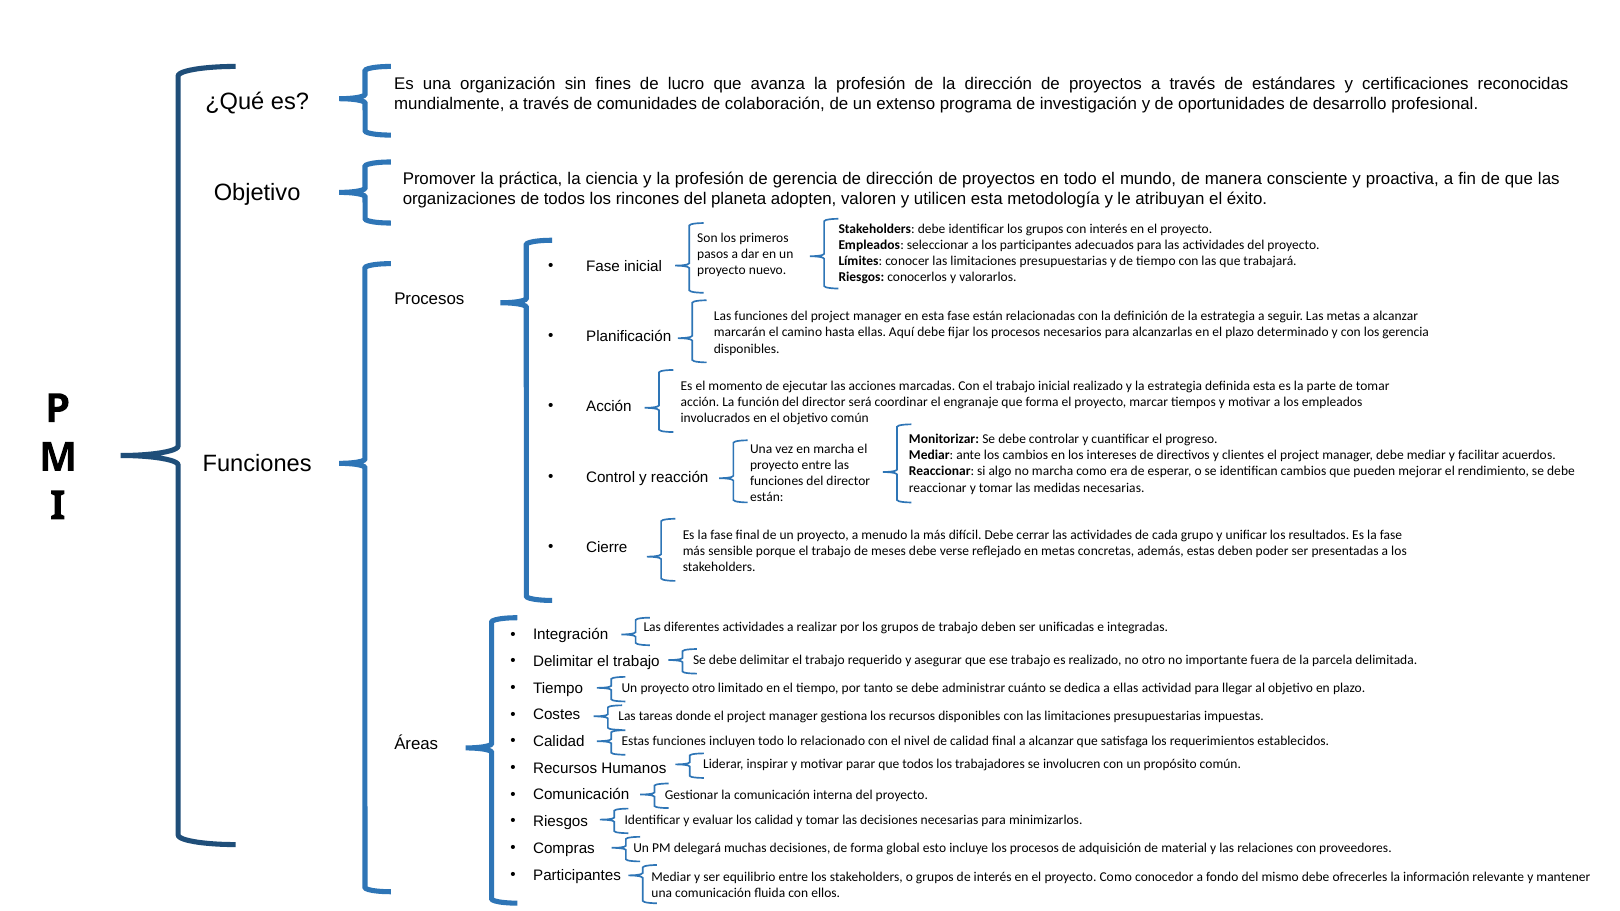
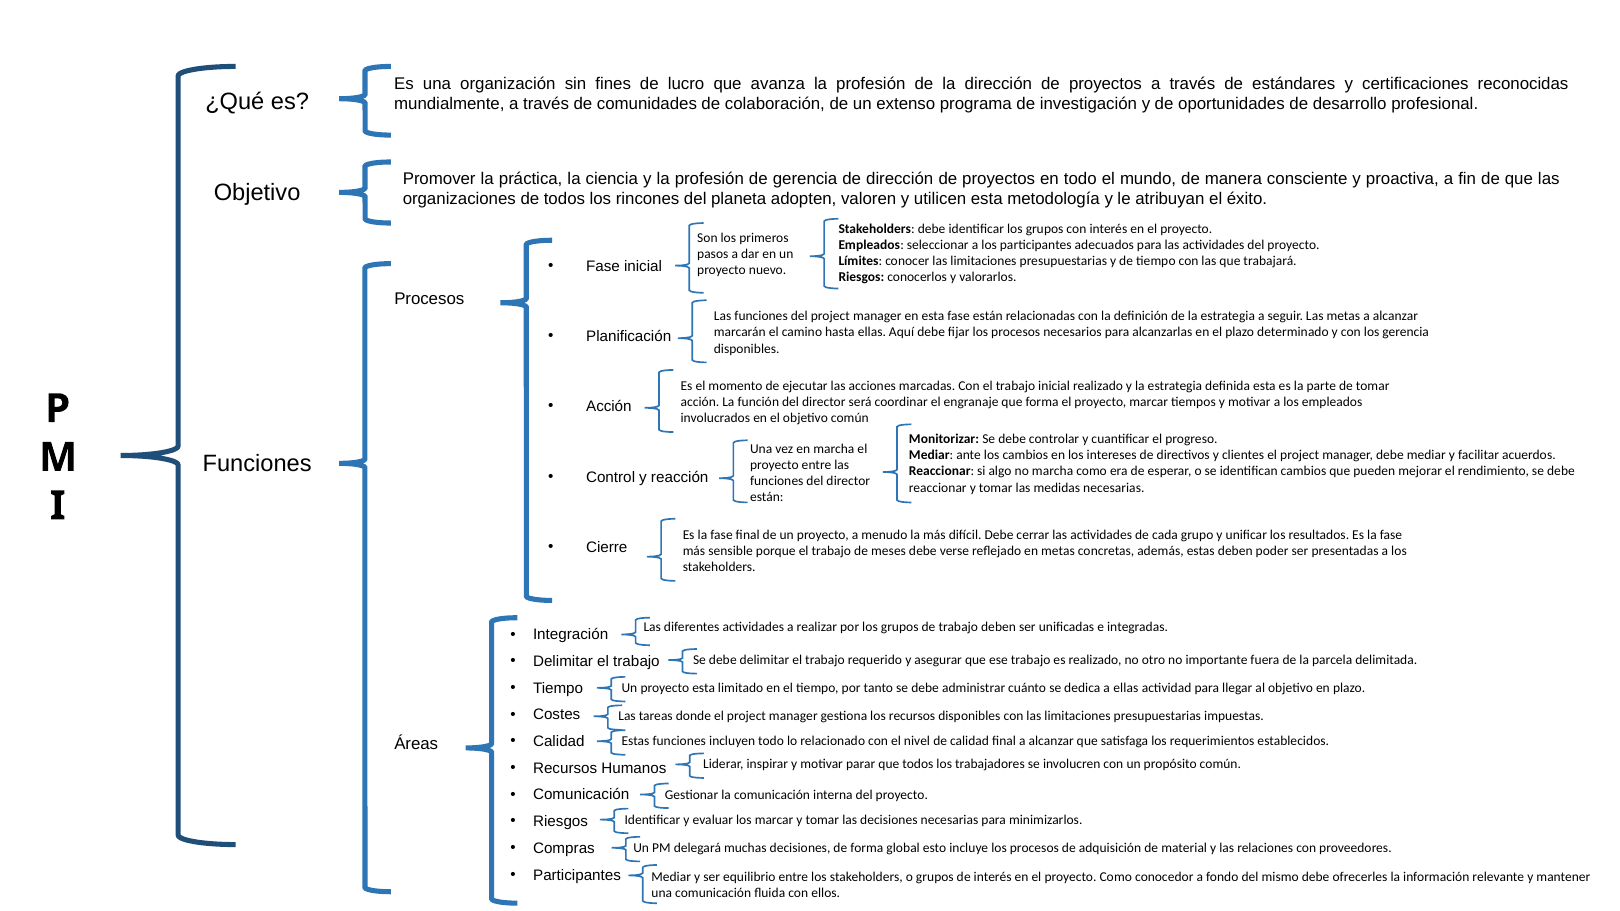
proyecto otro: otro -> esta (704, 688)
los calidad: calidad -> marcar (774, 820)
